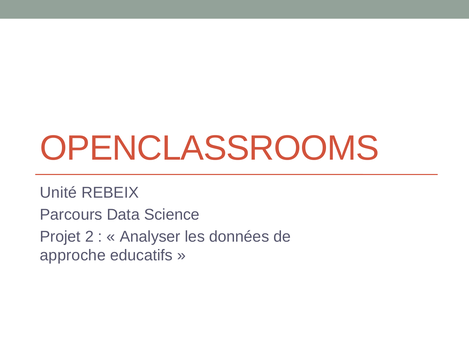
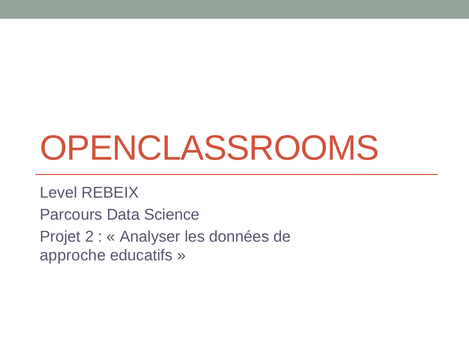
Unité: Unité -> Level (59, 193)
